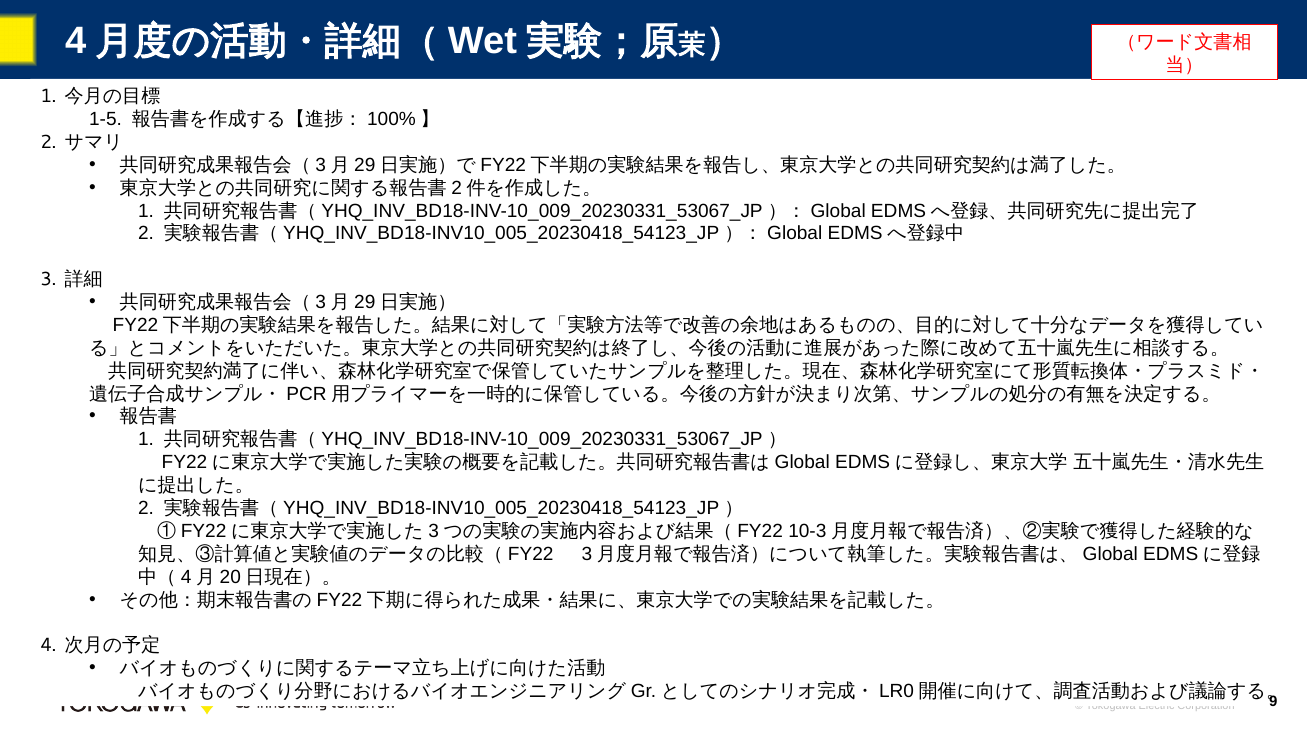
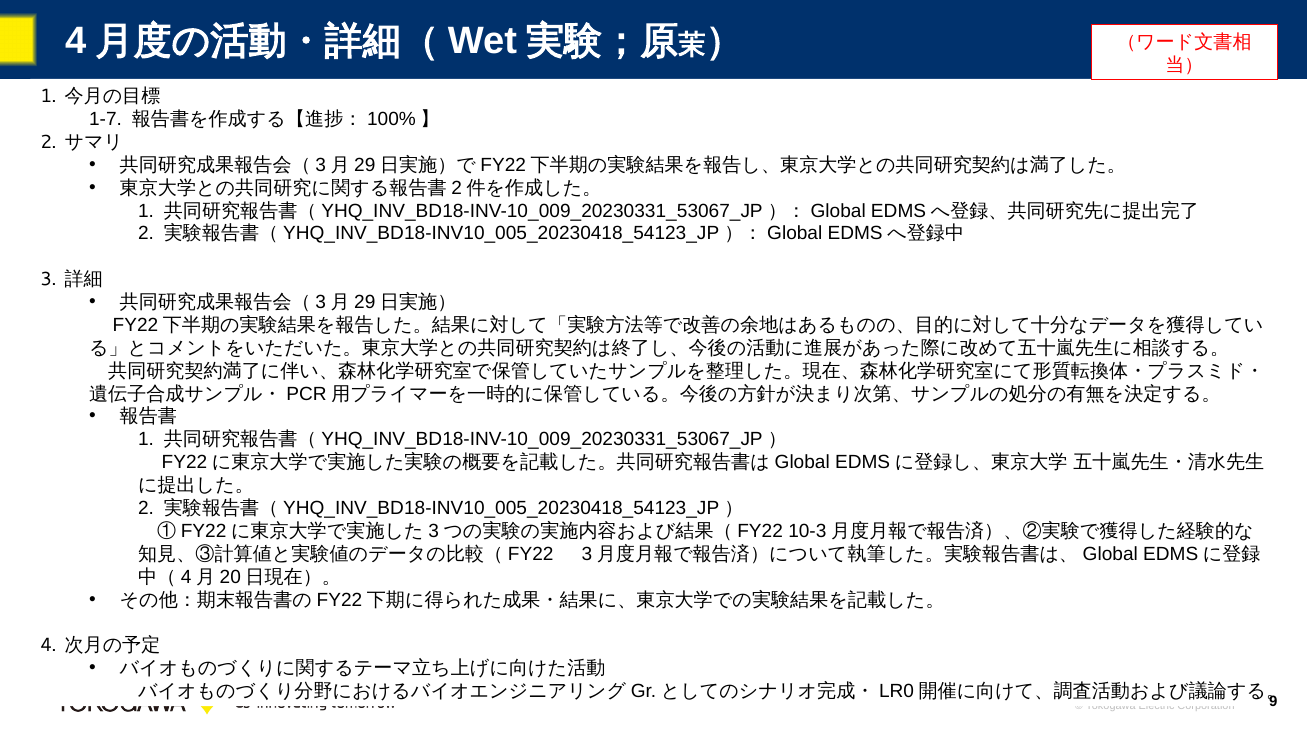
1-5: 1-5 -> 1-7 (105, 119)
